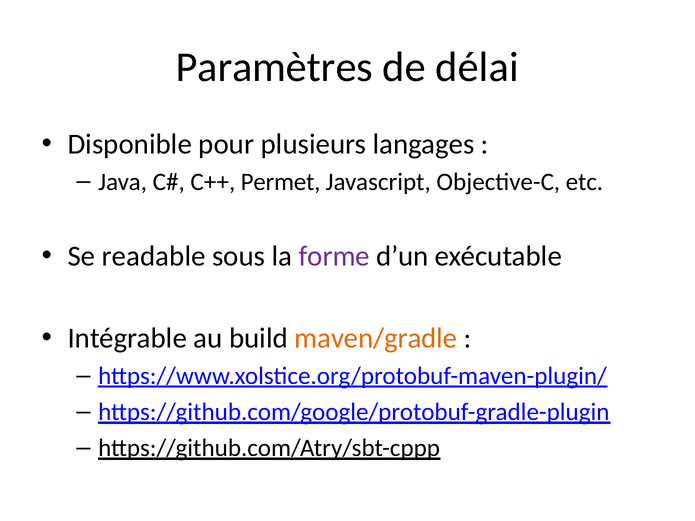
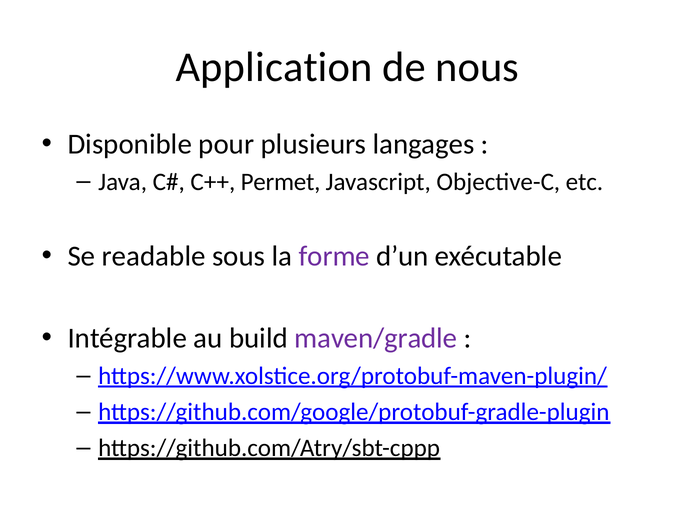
Paramètres: Paramètres -> Application (274, 67)
délai: délai -> nous (477, 67)
maven/gradle colour: orange -> purple (376, 338)
